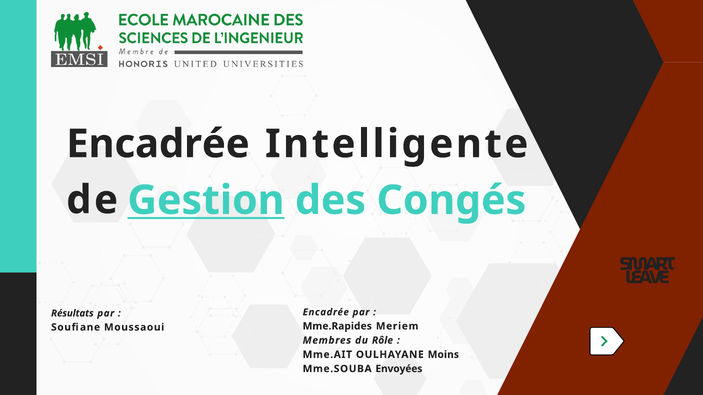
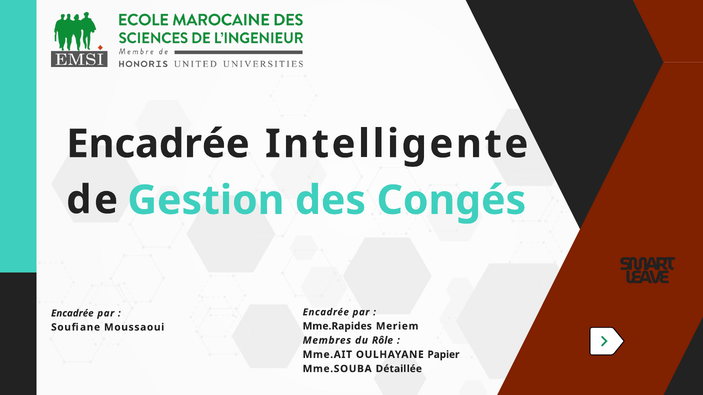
Gestion underline: present -> none (206, 201)
Résultats: Résultats -> Encadrée (72, 314)
Moins: Moins -> Papier (443, 355)
Envoyées: Envoyées -> Détaillée (399, 369)
